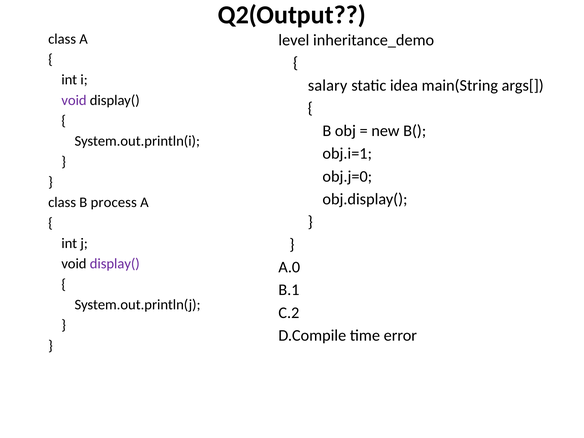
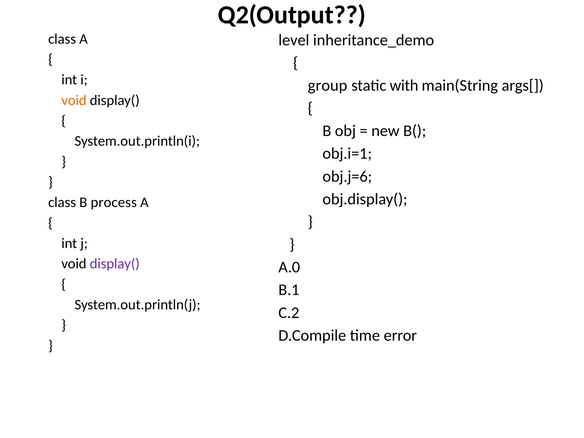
salary: salary -> group (328, 85)
idea: idea -> with (404, 85)
void colour: purple -> orange (74, 100)
obj.j=0: obj.j=0 -> obj.j=6 (347, 176)
